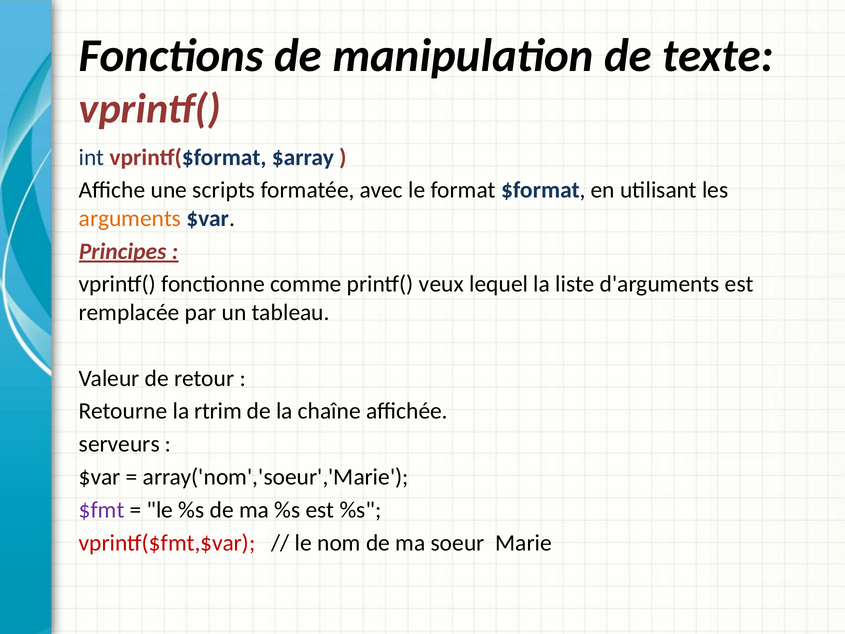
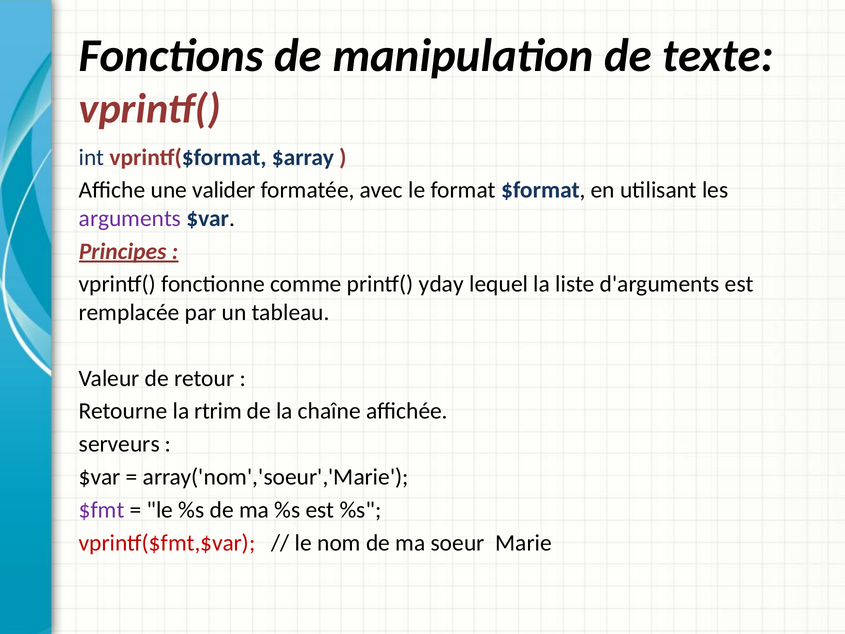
scripts: scripts -> valider (224, 190)
arguments colour: orange -> purple (130, 218)
veux: veux -> yday (441, 284)
